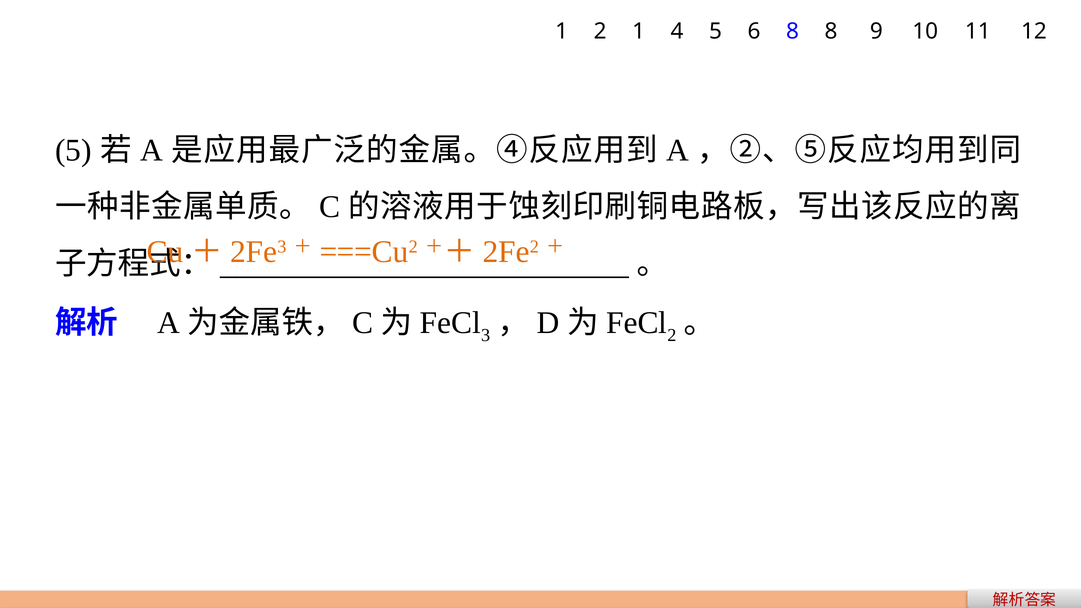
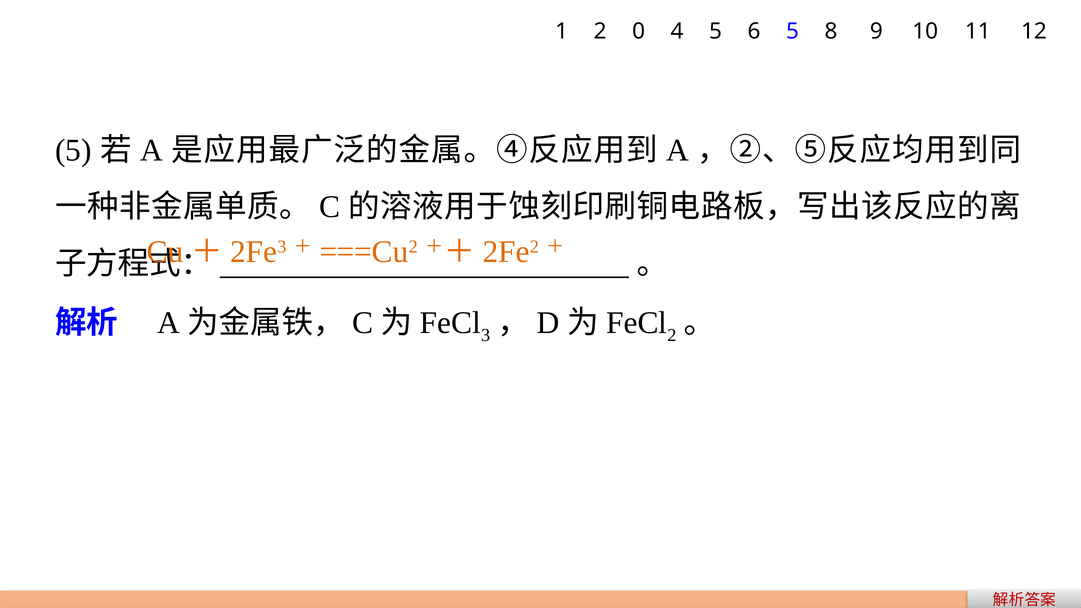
2 1: 1 -> 0 (639, 31)
6 8: 8 -> 5 (793, 31)
